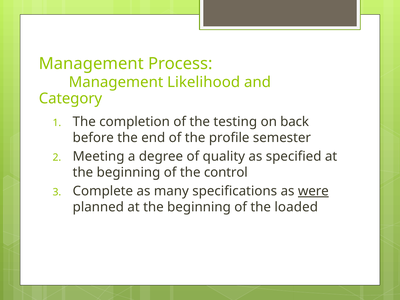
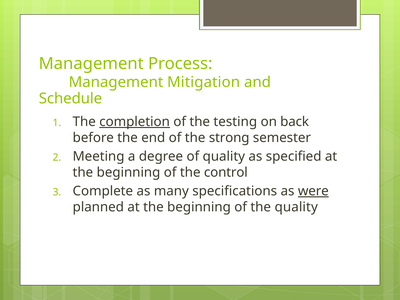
Likelihood: Likelihood -> Mitigation (204, 82)
Category: Category -> Schedule (70, 99)
completion underline: none -> present (135, 122)
profile: profile -> strong (229, 138)
the loaded: loaded -> quality (296, 207)
